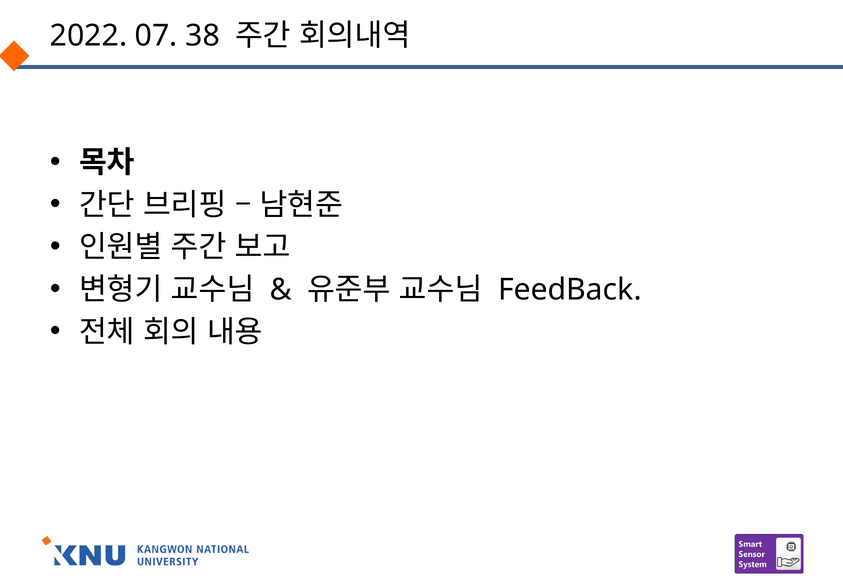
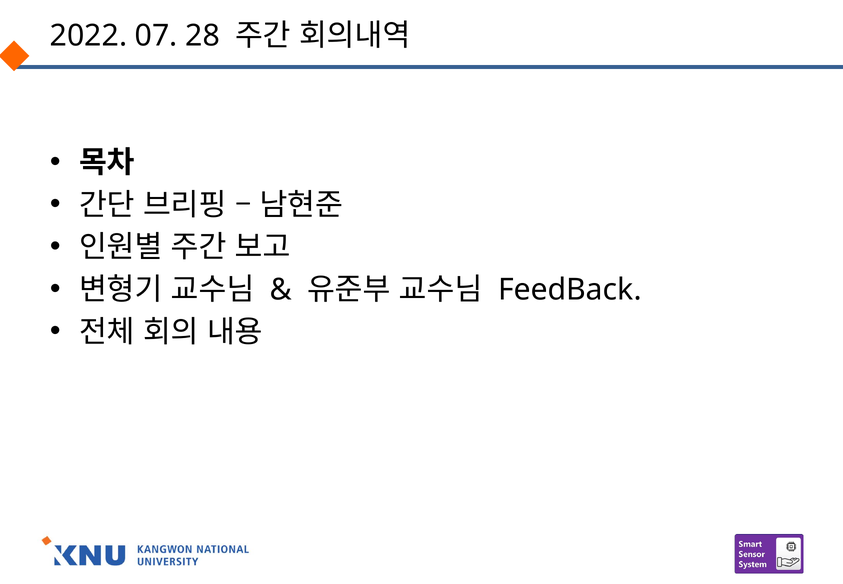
38: 38 -> 28 (203, 36)
